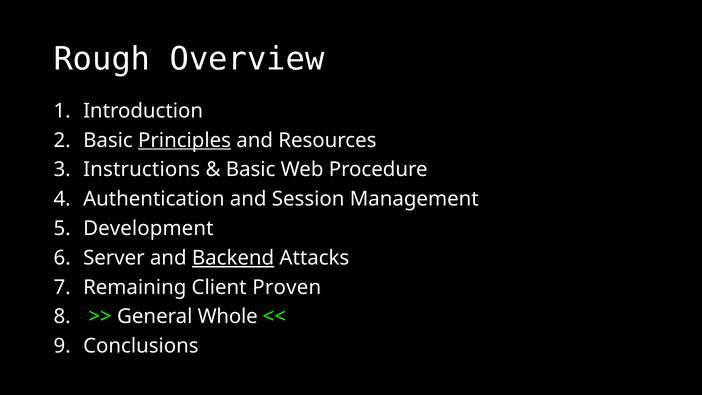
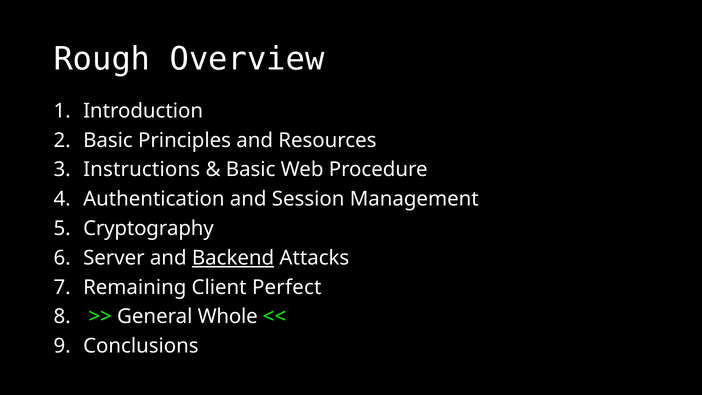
Principles underline: present -> none (185, 140)
Development: Development -> Cryptography (148, 228)
Proven: Proven -> Perfect (287, 287)
